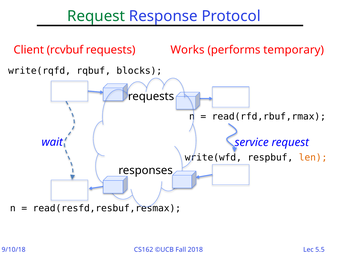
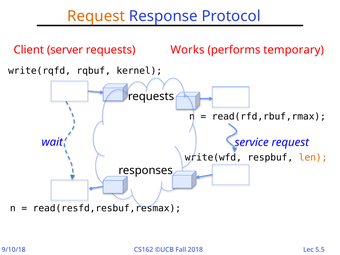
Request colour: green -> orange (96, 16)
rcvbuf: rcvbuf -> server (65, 50)
blocks: blocks -> kernel (139, 71)
